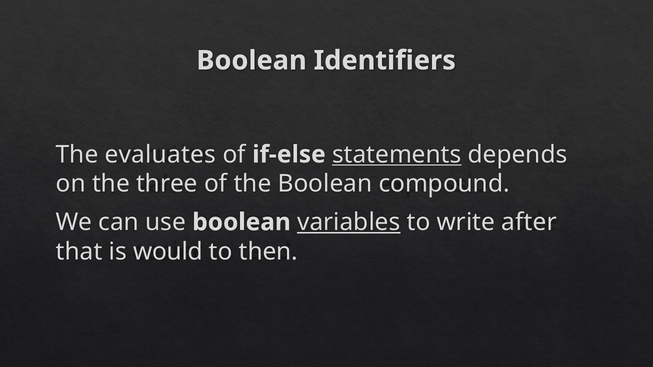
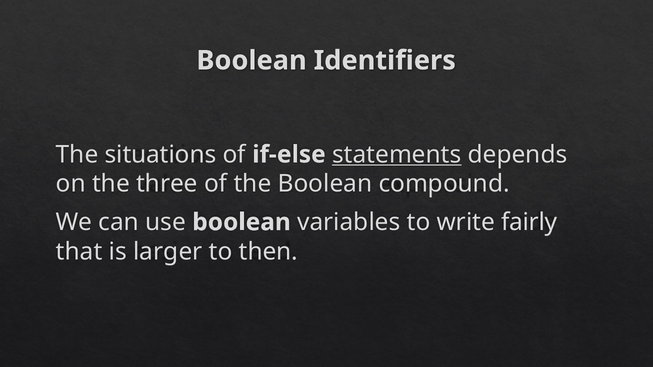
evaluates: evaluates -> situations (161, 155)
variables underline: present -> none (349, 222)
after: after -> fairly (529, 222)
would: would -> larger (168, 252)
